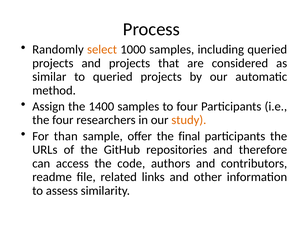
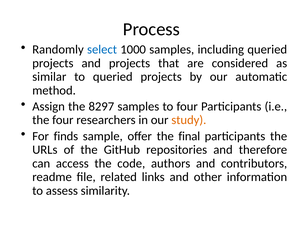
select colour: orange -> blue (102, 50)
1400: 1400 -> 8297 (101, 107)
than: than -> finds (66, 136)
